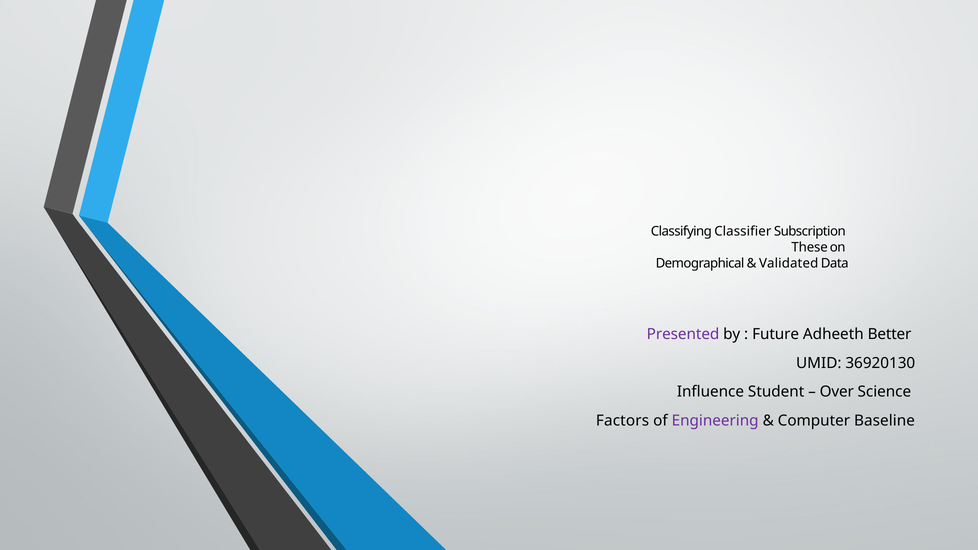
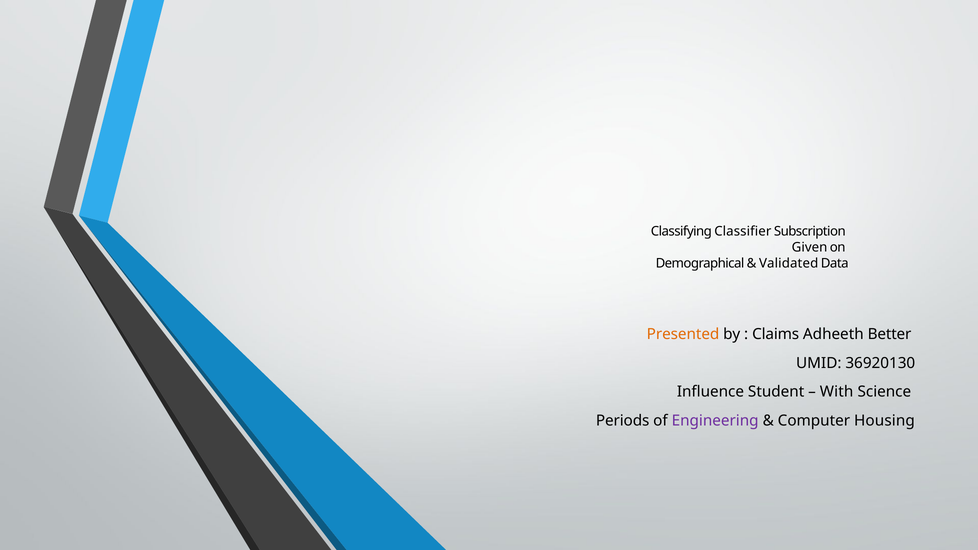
These: These -> Given (810, 248)
Presented colour: purple -> orange (683, 334)
Future: Future -> Claims (776, 334)
Over: Over -> With (837, 392)
Factors: Factors -> Periods (623, 421)
Baseline: Baseline -> Housing (884, 421)
